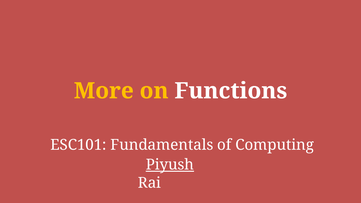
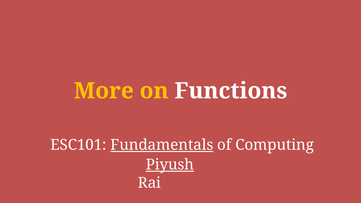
Fundamentals underline: none -> present (162, 145)
